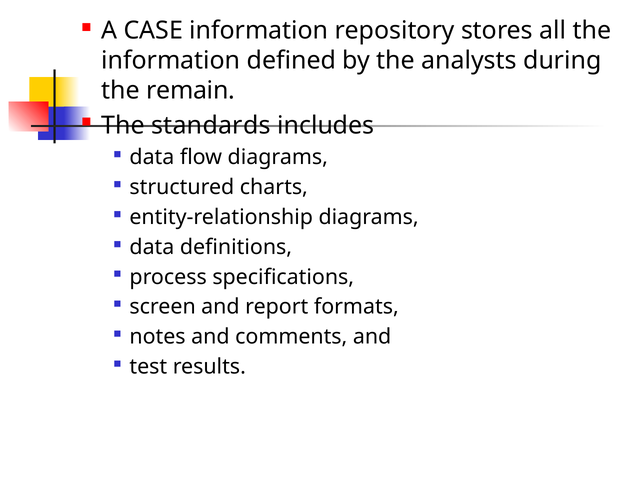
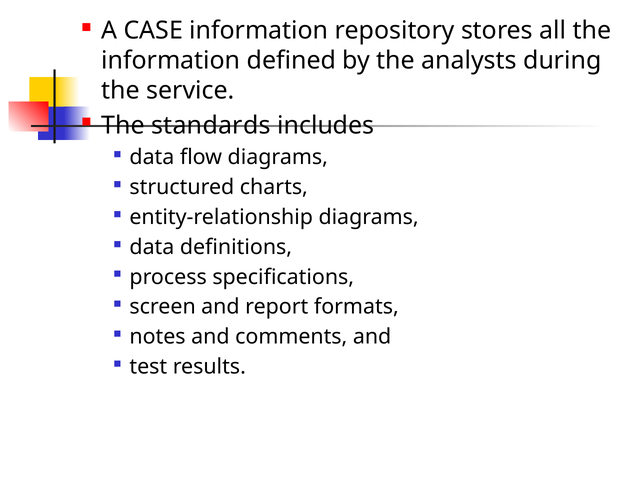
remain: remain -> service (190, 91)
